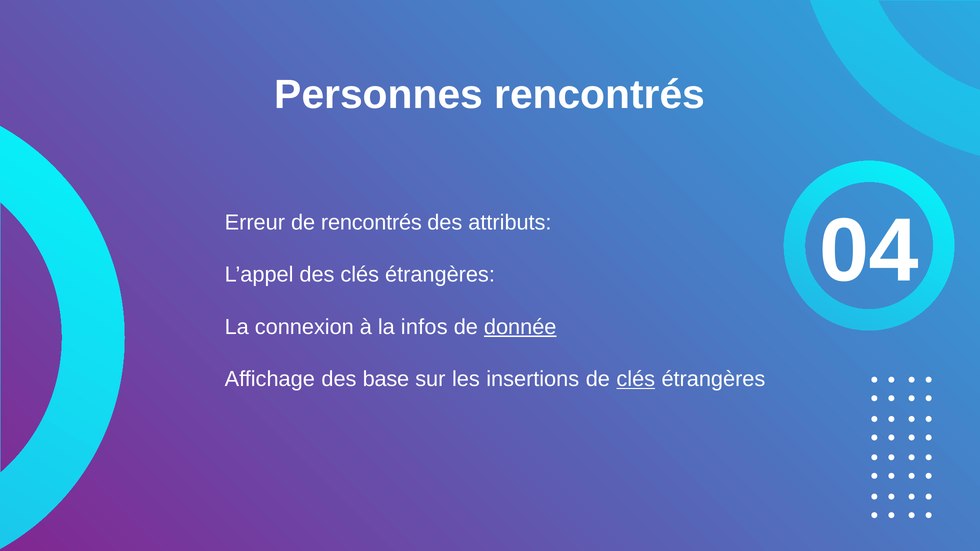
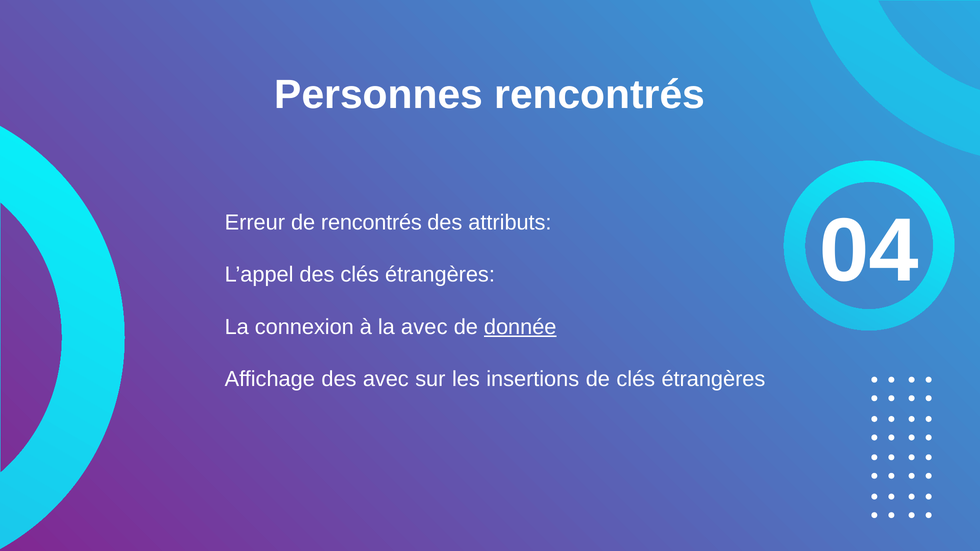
la infos: infos -> avec (424, 327)
des base: base -> avec (386, 379)
clés underline: present -> none (636, 379)
